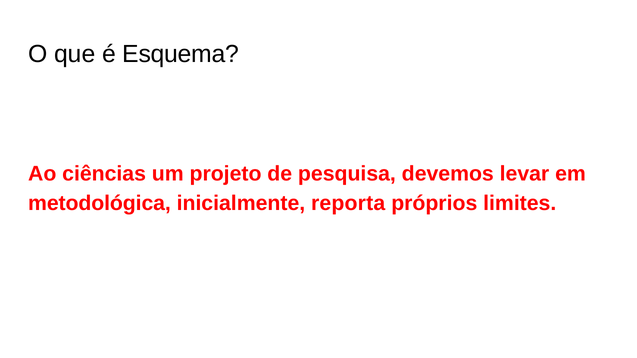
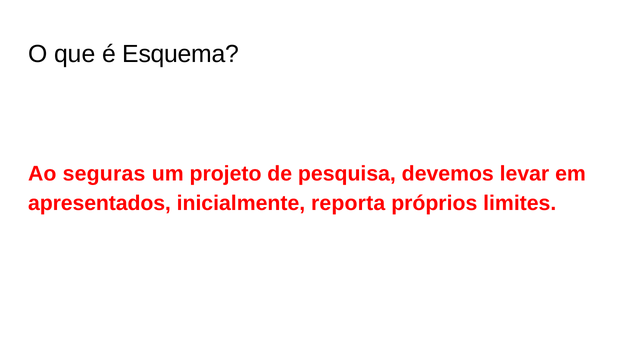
ciências: ciências -> seguras (104, 174)
metodológica: metodológica -> apresentados (99, 203)
